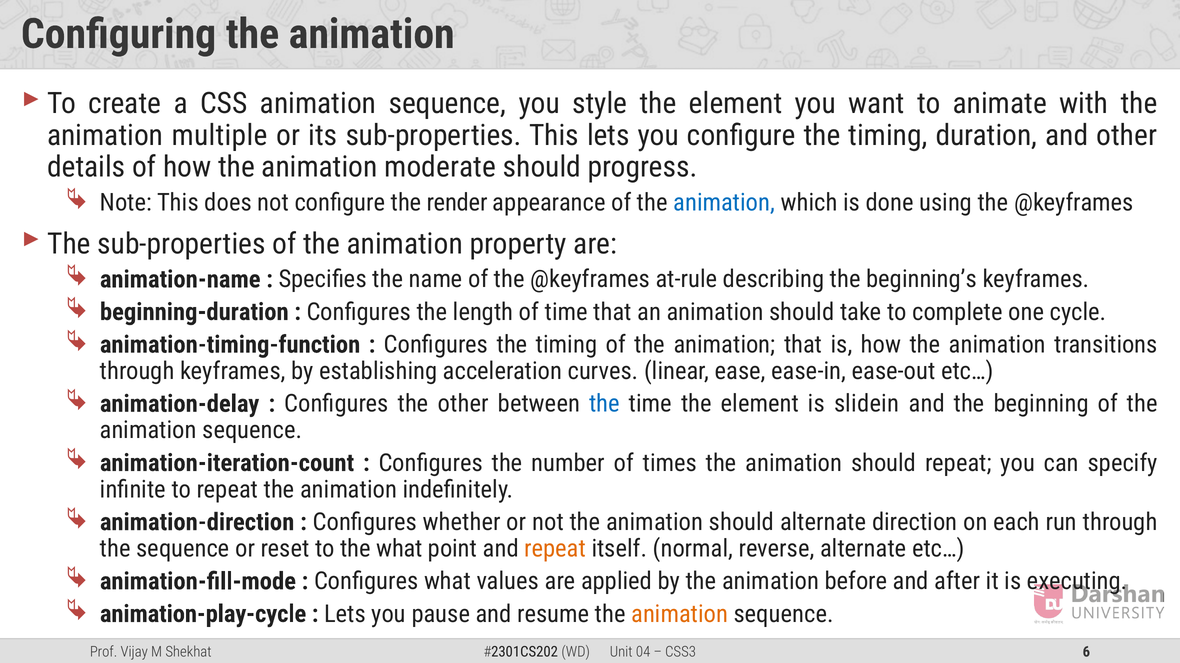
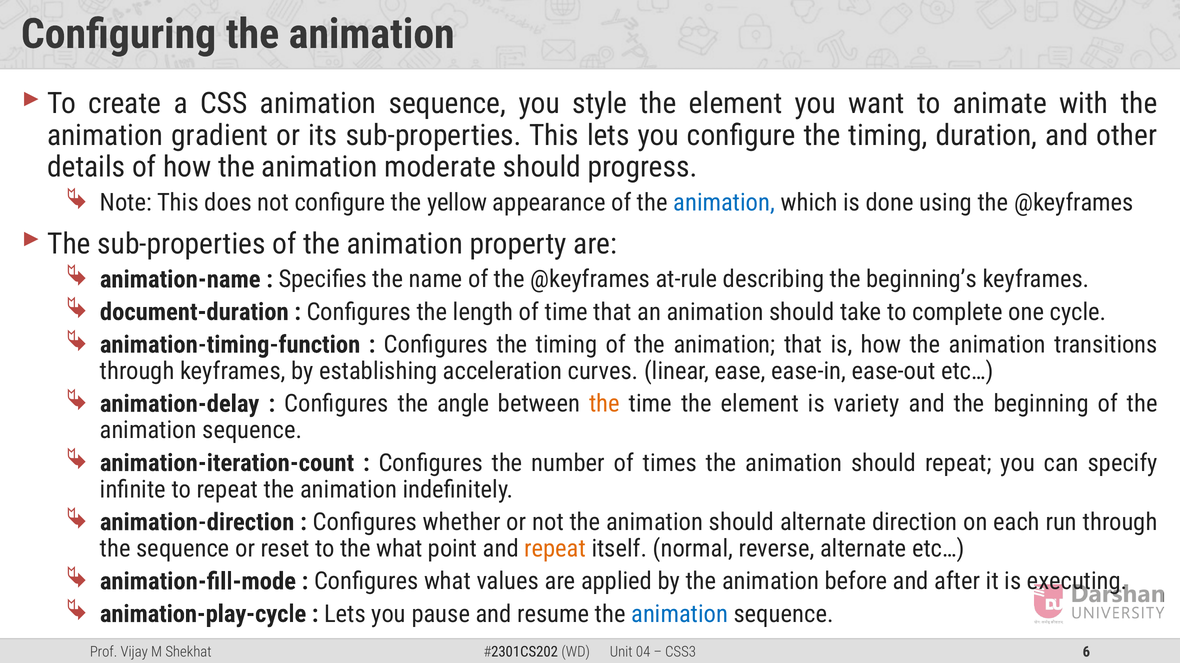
multiple: multiple -> gradient (220, 136)
render: render -> yellow (457, 203)
beginning-duration: beginning-duration -> document-duration (194, 312)
the other: other -> angle (463, 404)
the colour: blue -> orange (604, 404)
slidein: slidein -> variety (867, 404)
animation colour: orange -> blue (680, 615)
